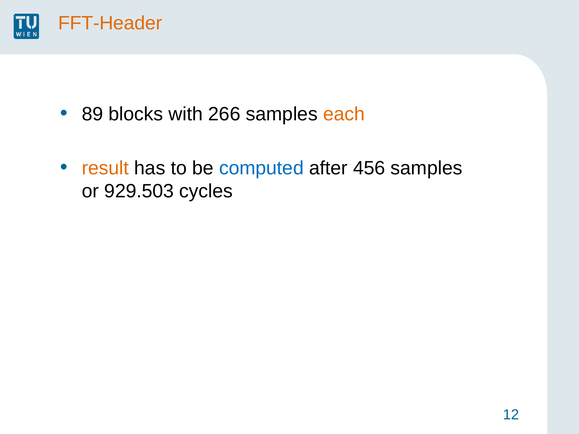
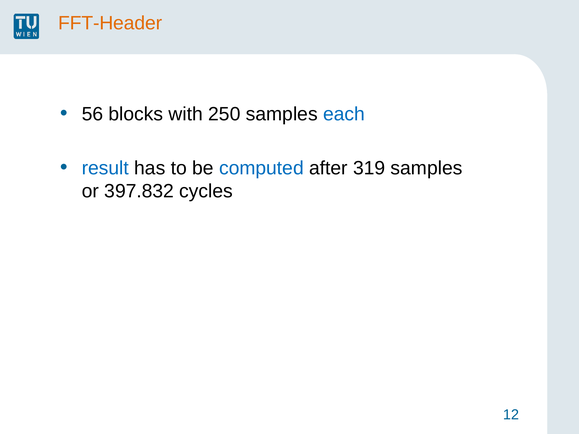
89: 89 -> 56 (93, 114)
266: 266 -> 250 (224, 114)
each colour: orange -> blue (344, 114)
result colour: orange -> blue (105, 168)
456: 456 -> 319 (369, 168)
929.503: 929.503 -> 397.832 (139, 191)
